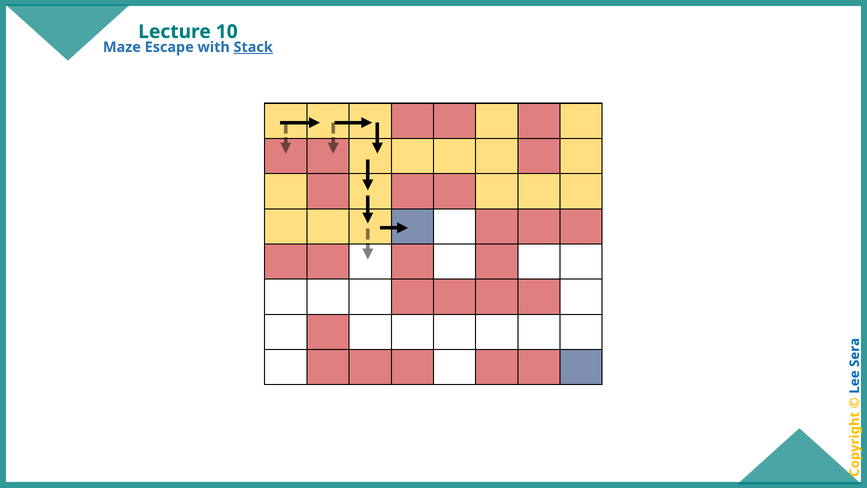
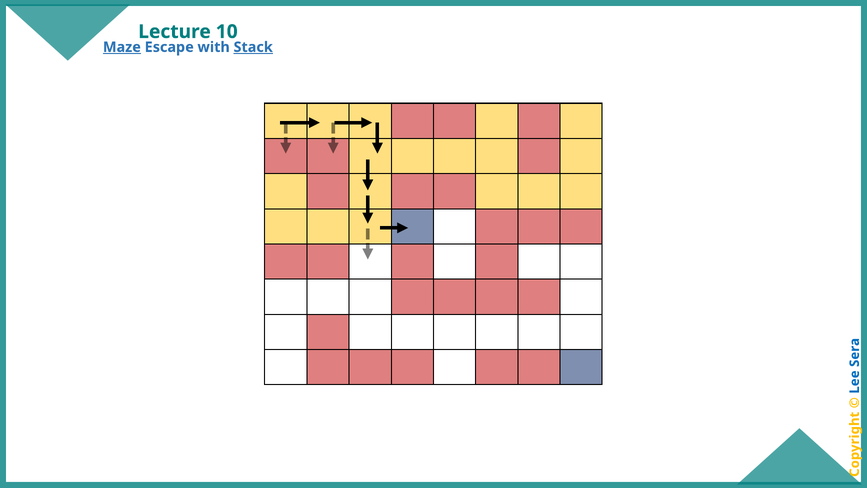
Maze underline: none -> present (122, 47)
